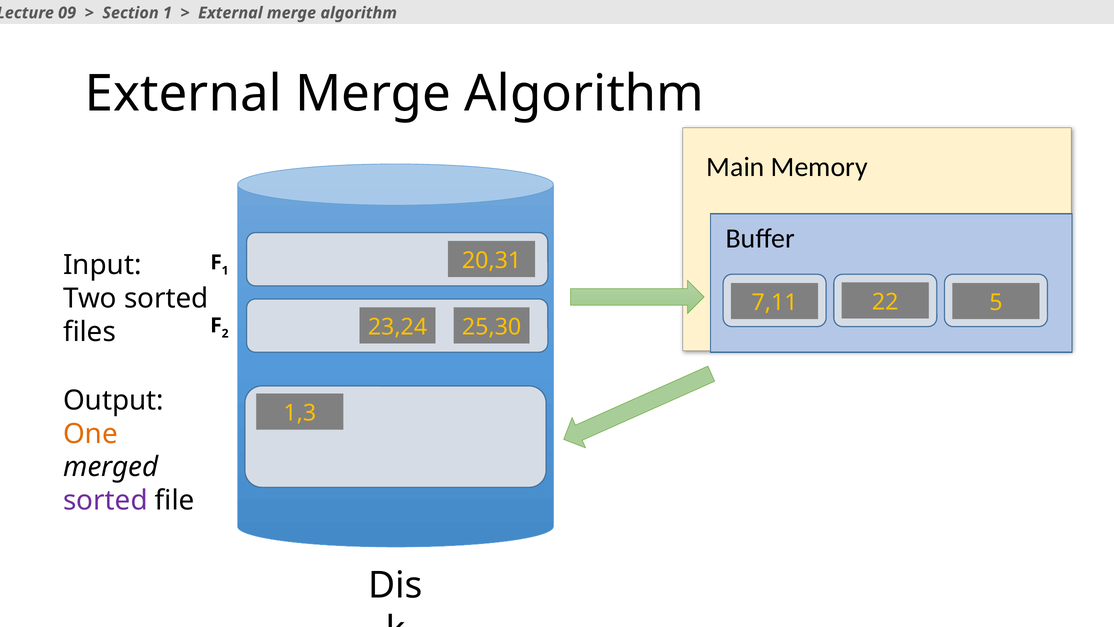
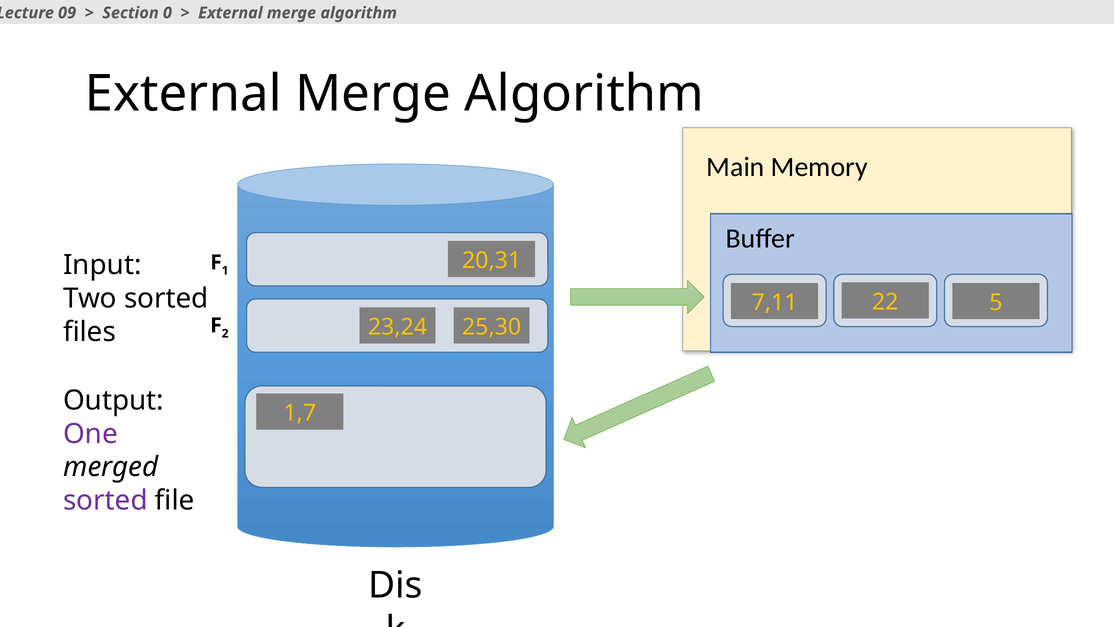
Section 1: 1 -> 0 (167, 13)
1,3: 1,3 -> 1,7 (300, 413)
One colour: orange -> purple (90, 434)
